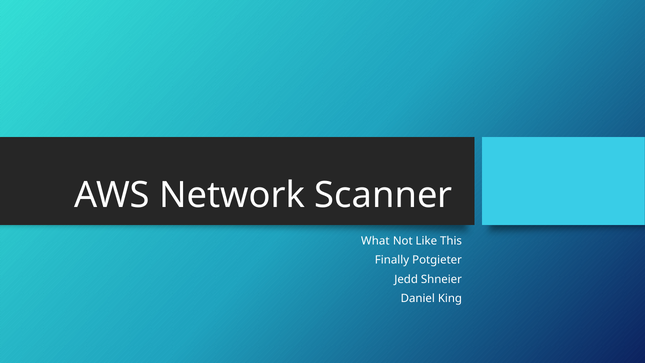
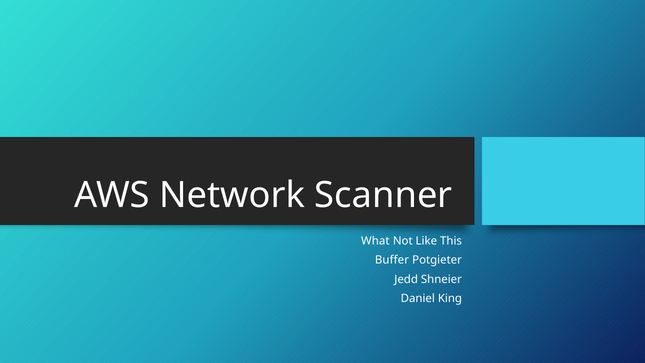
Finally: Finally -> Buffer (392, 260)
